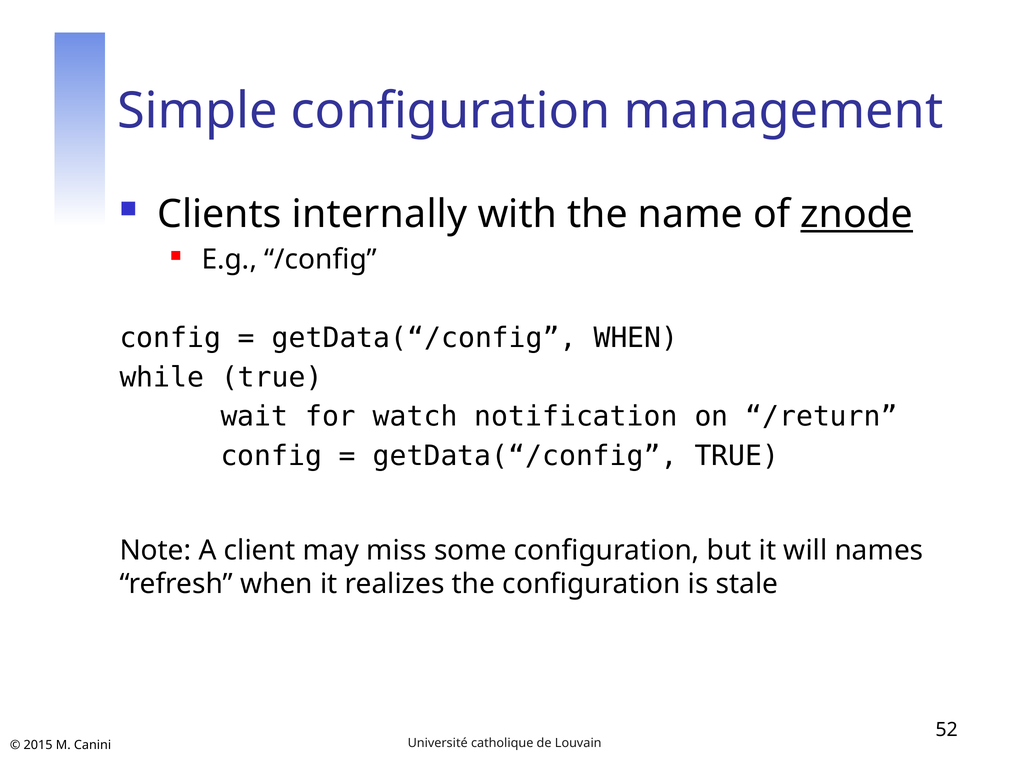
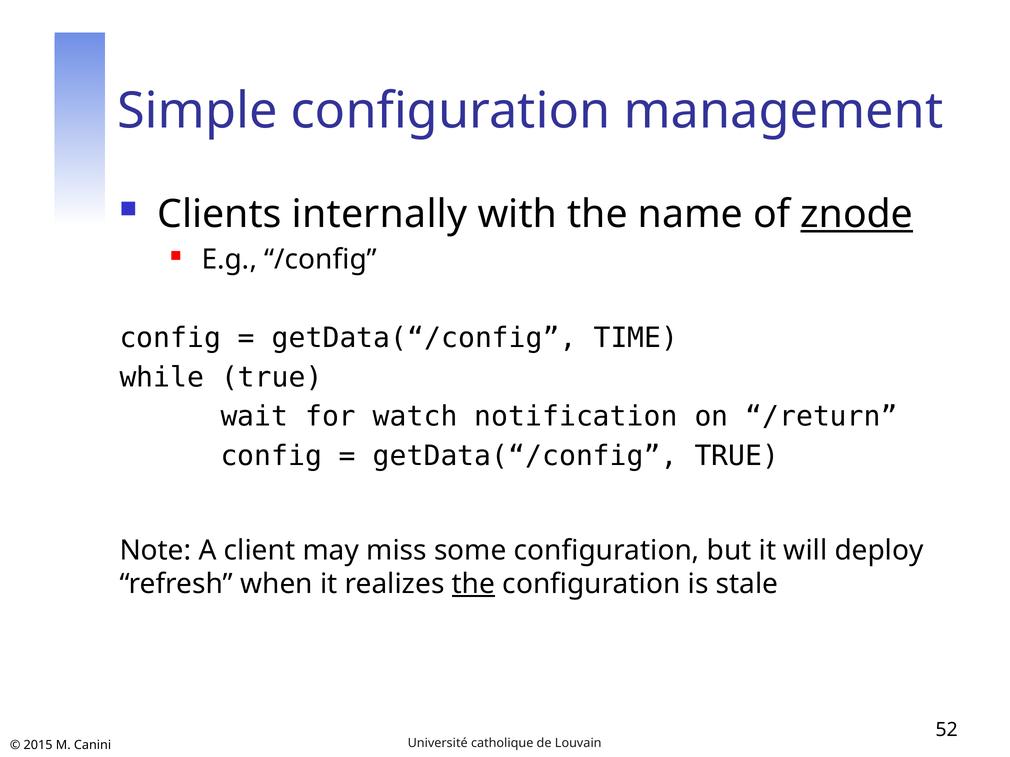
getData(“/config WHEN: WHEN -> TIME (636, 338)
names: names -> deploy (879, 551)
the underline: none -> present (473, 584)
